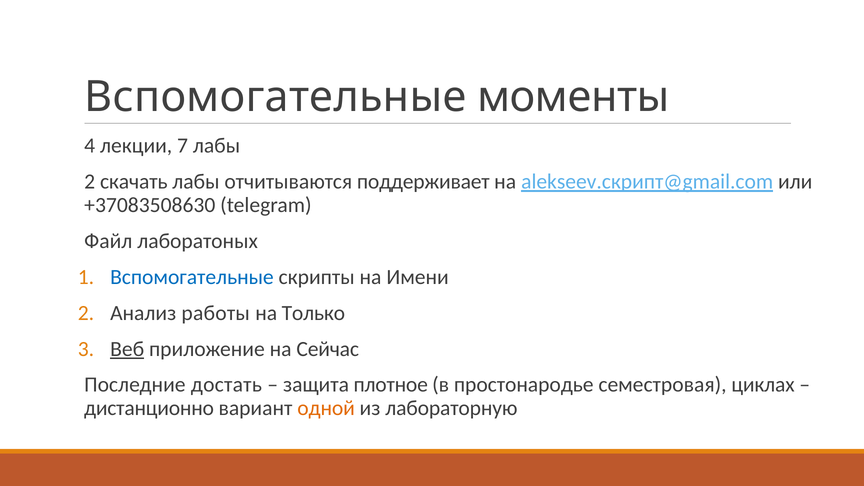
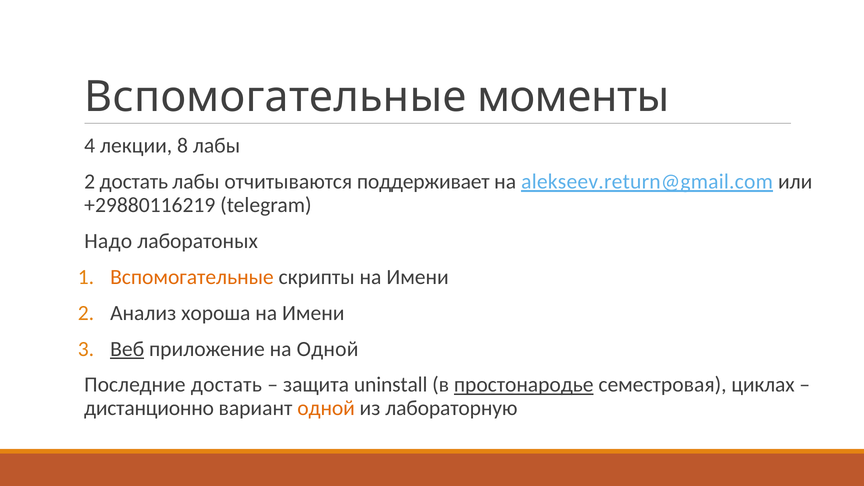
7: 7 -> 8 (183, 146)
2 скачать: скачать -> достать (134, 182)
alekseev.скрипт@gmail.com: alekseev.скрипт@gmail.com -> alekseev.return@gmail.com (647, 182)
+37083508630: +37083508630 -> +29880116219 (150, 205)
Файл: Файл -> Надо (108, 241)
Вспомогательные colour: blue -> orange (192, 277)
работы: работы -> хороша (216, 313)
Только: Только -> Имени (313, 313)
на Сейчас: Сейчас -> Одной (328, 349)
плотное: плотное -> uninstall (391, 385)
простонародье underline: none -> present (524, 385)
